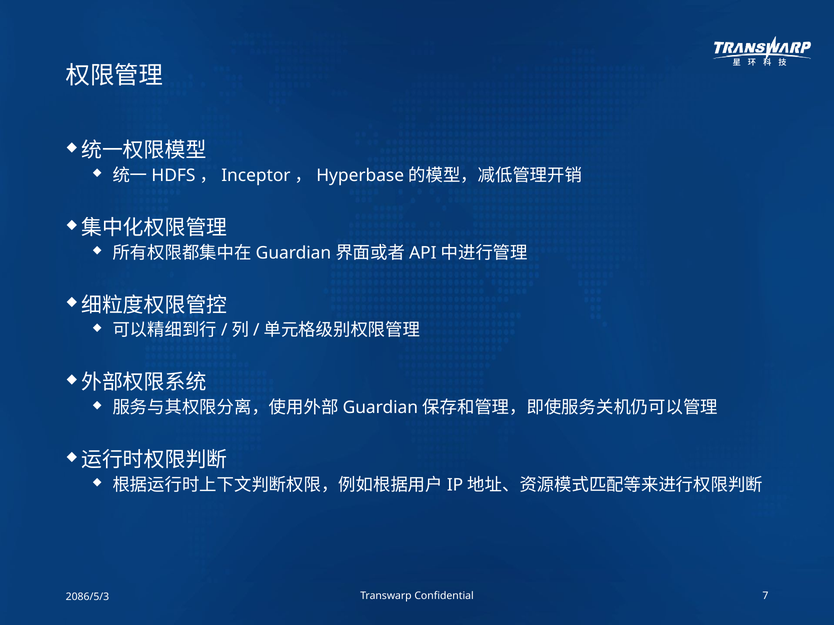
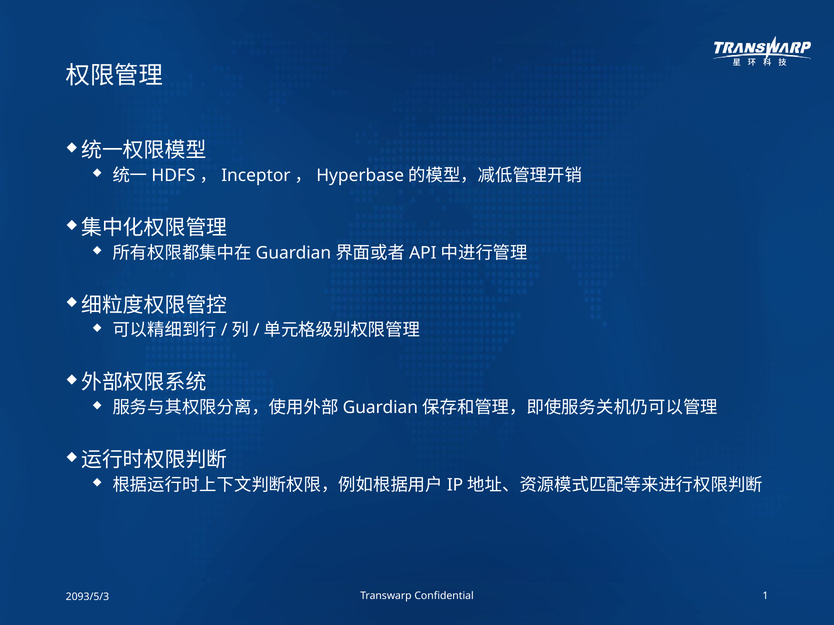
7: 7 -> 1 (765, 596)
2086/5/3: 2086/5/3 -> 2093/5/3 (87, 597)
